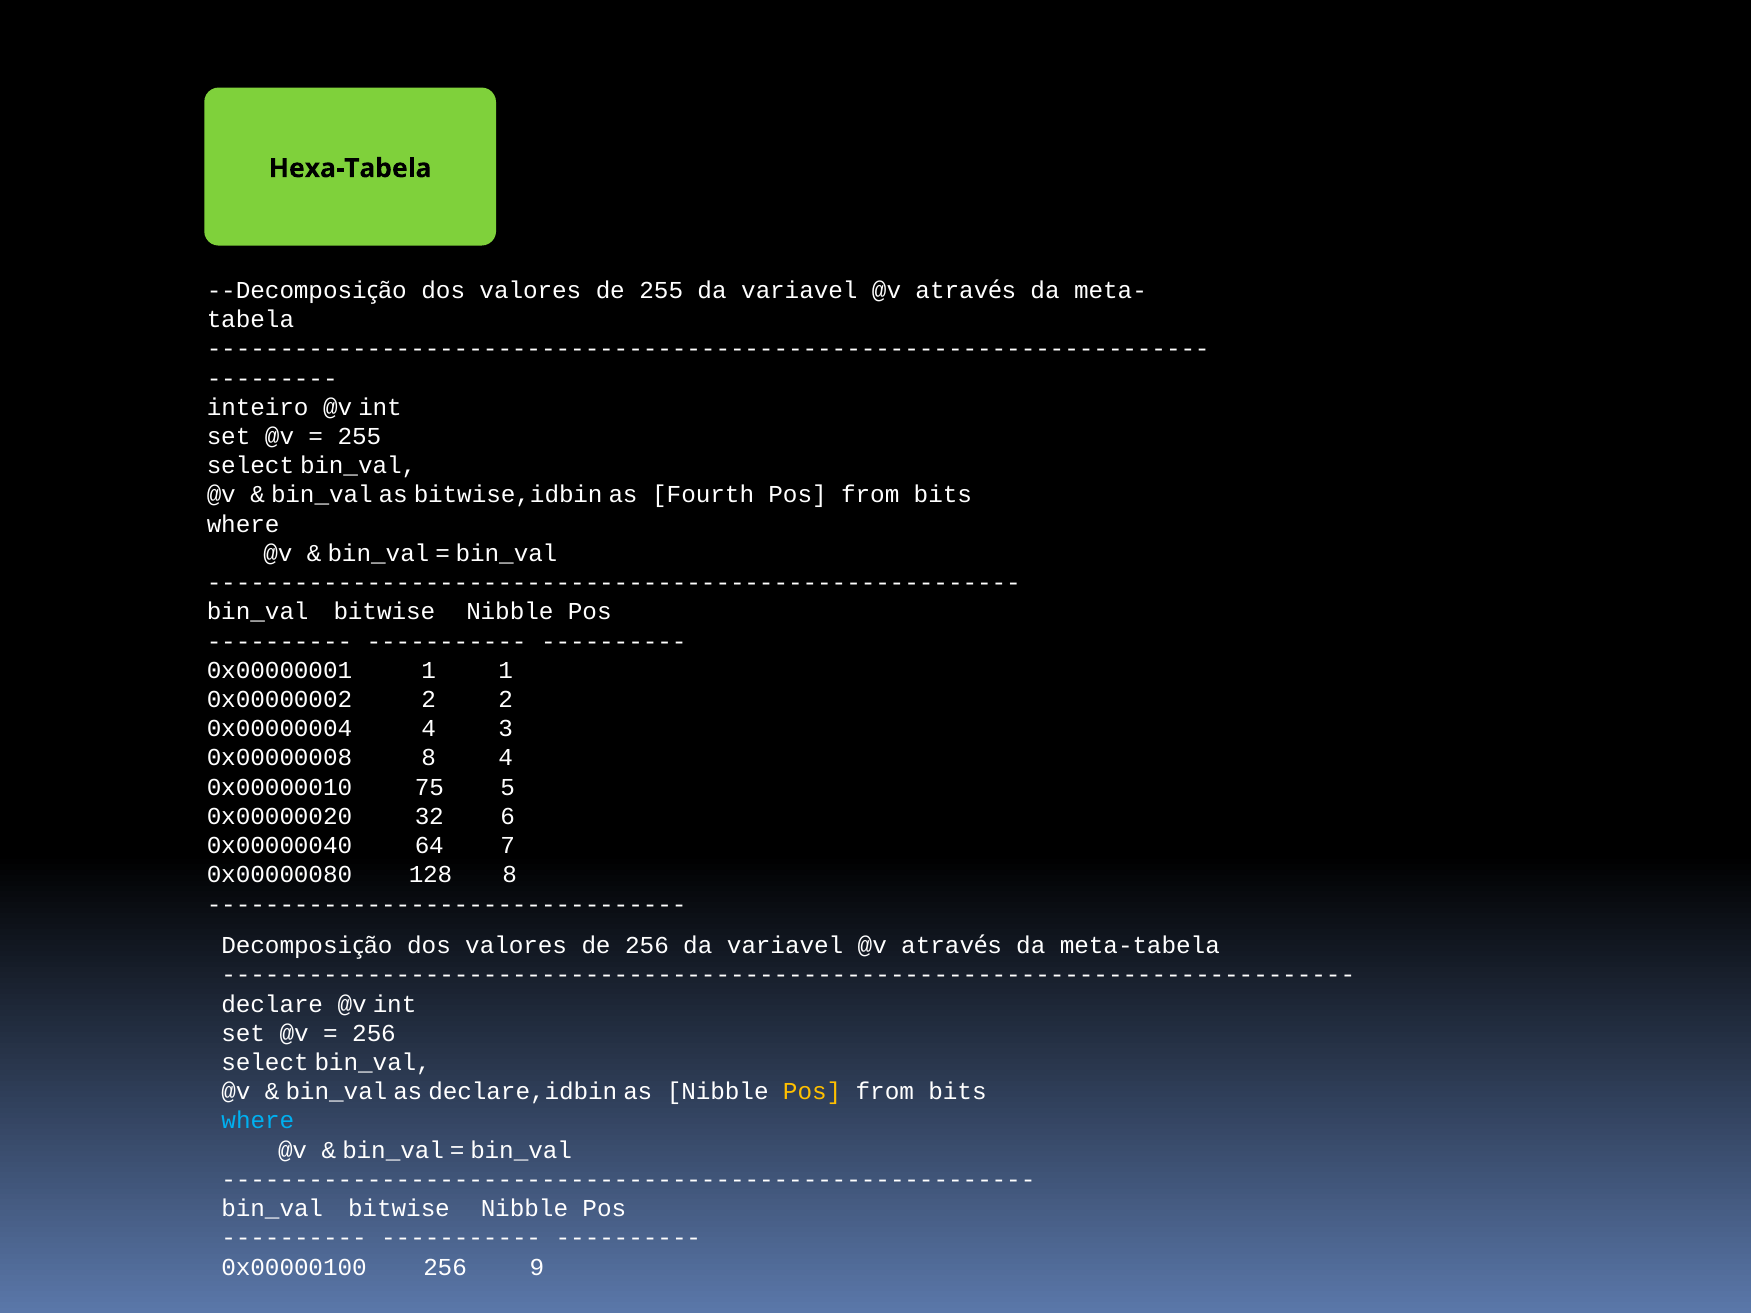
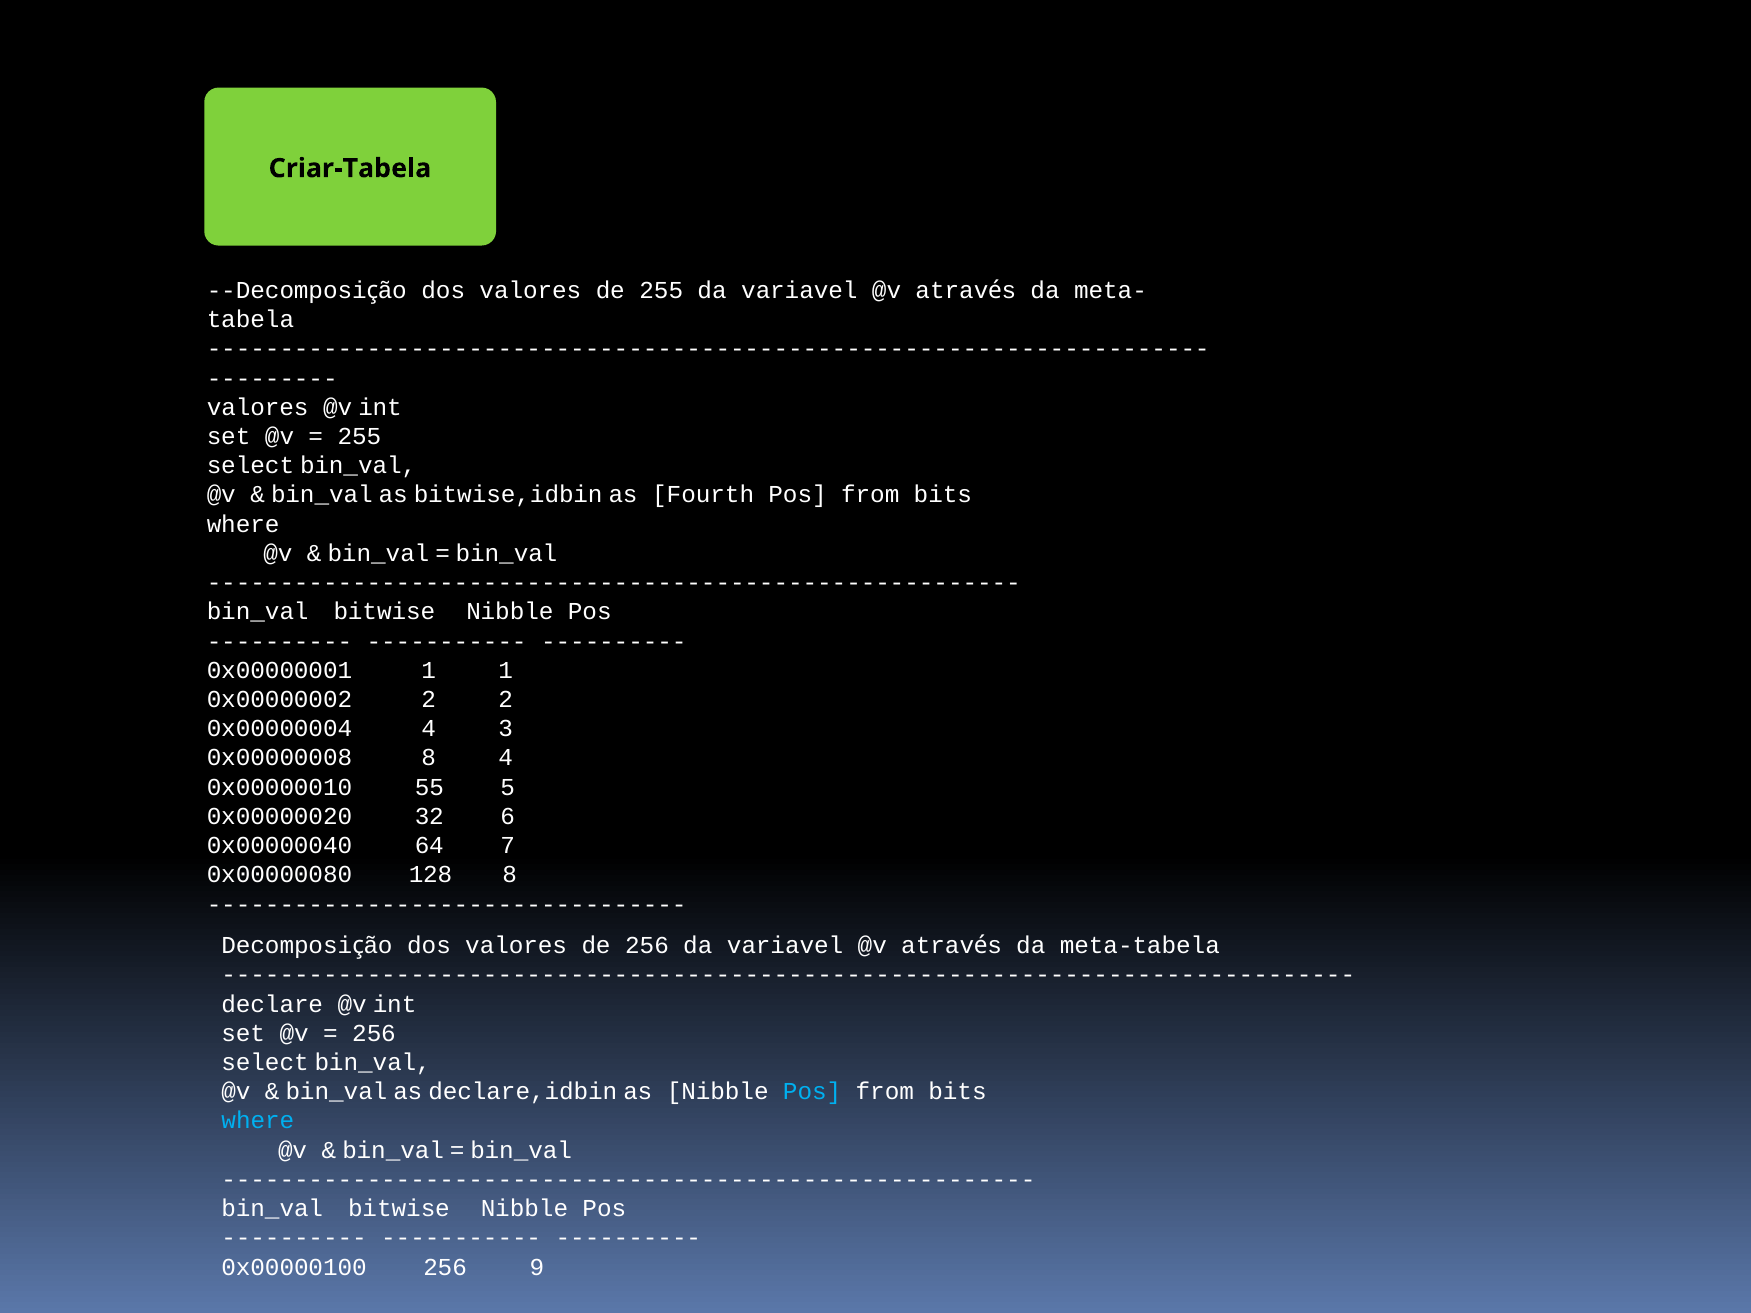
Hexa-Tabela: Hexa-Tabela -> Criar-Tabela (350, 168)
inteiro: inteiro -> valores (258, 407)
75: 75 -> 55 (429, 787)
Pos colour: yellow -> light blue (812, 1092)
